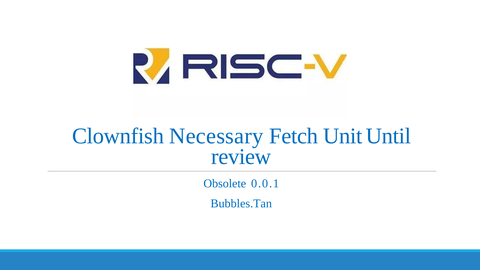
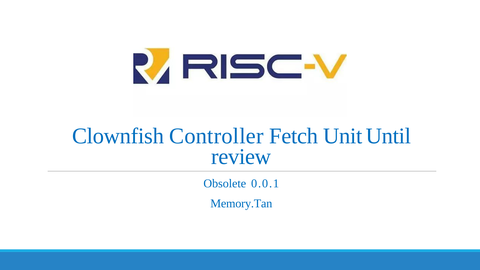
Necessary: Necessary -> Controller (216, 136)
Bubbles.Tan: Bubbles.Tan -> Memory.Tan (241, 204)
